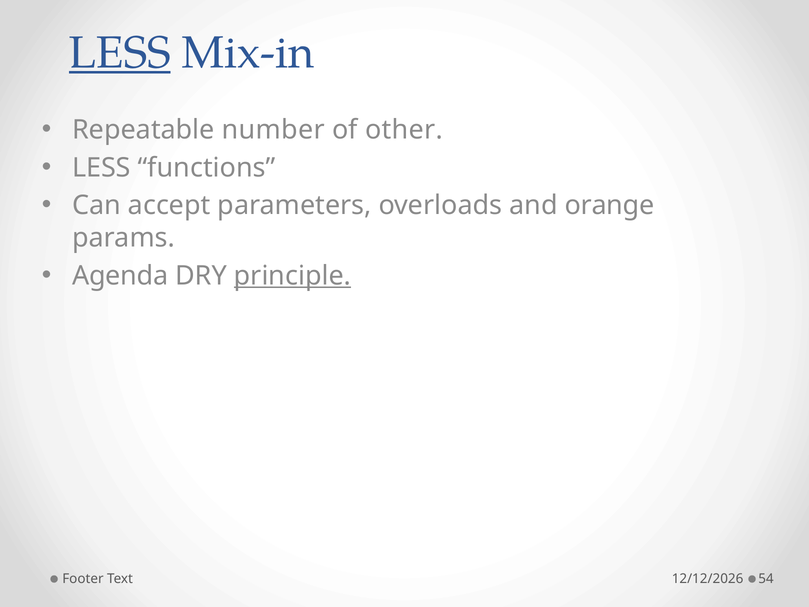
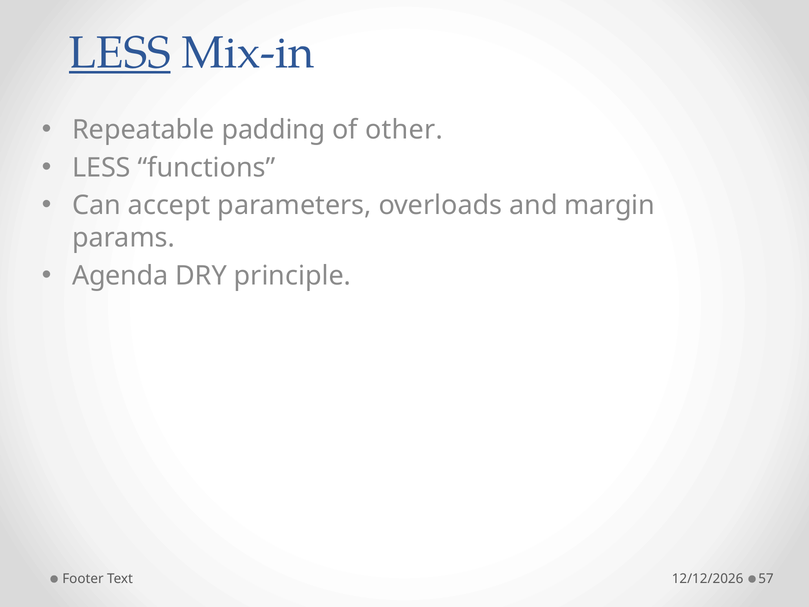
number: number -> padding (274, 130)
orange: orange -> margin (610, 205)
principle underline: present -> none (292, 276)
54: 54 -> 57 (766, 578)
